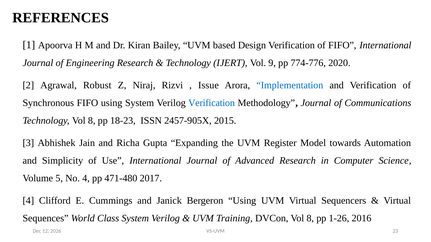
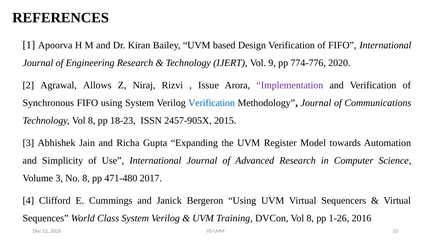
Robust: Robust -> Allows (97, 85)
Implementation colour: blue -> purple (290, 85)
Volume 5: 5 -> 3 (59, 179)
No 4: 4 -> 8 (86, 179)
